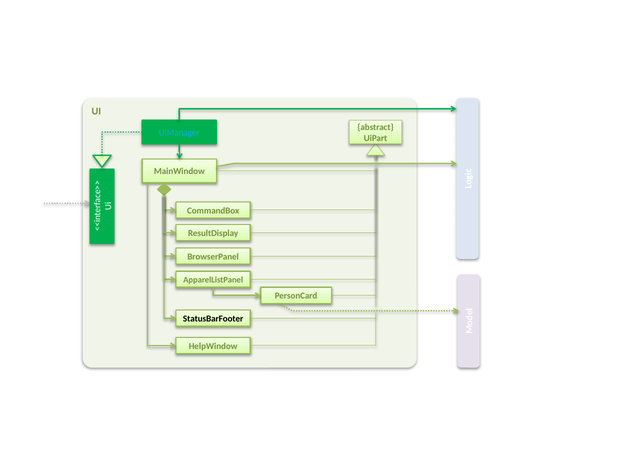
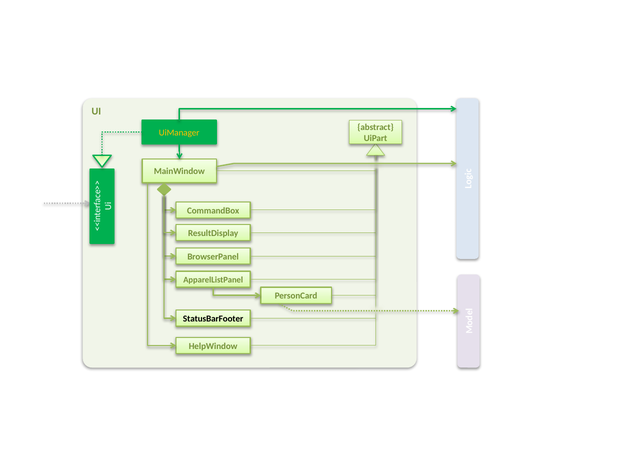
UiManager colour: light blue -> yellow (179, 133)
